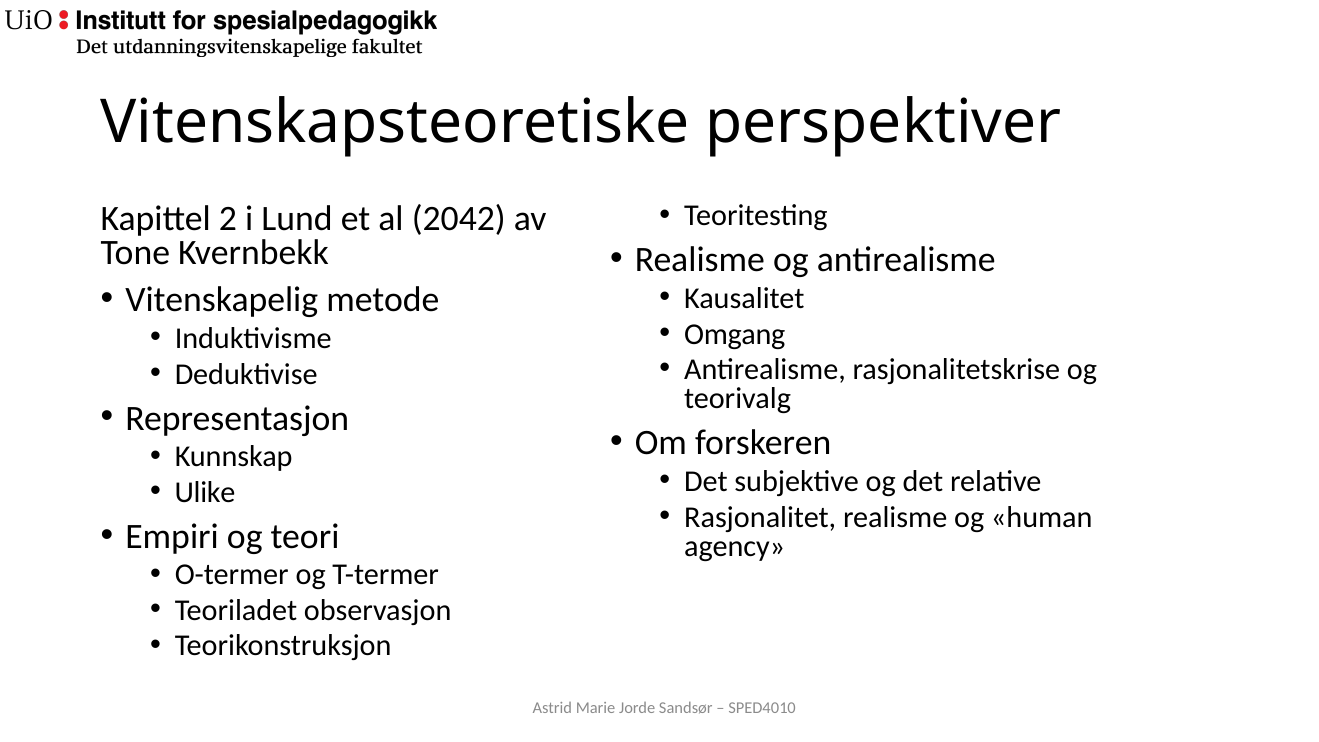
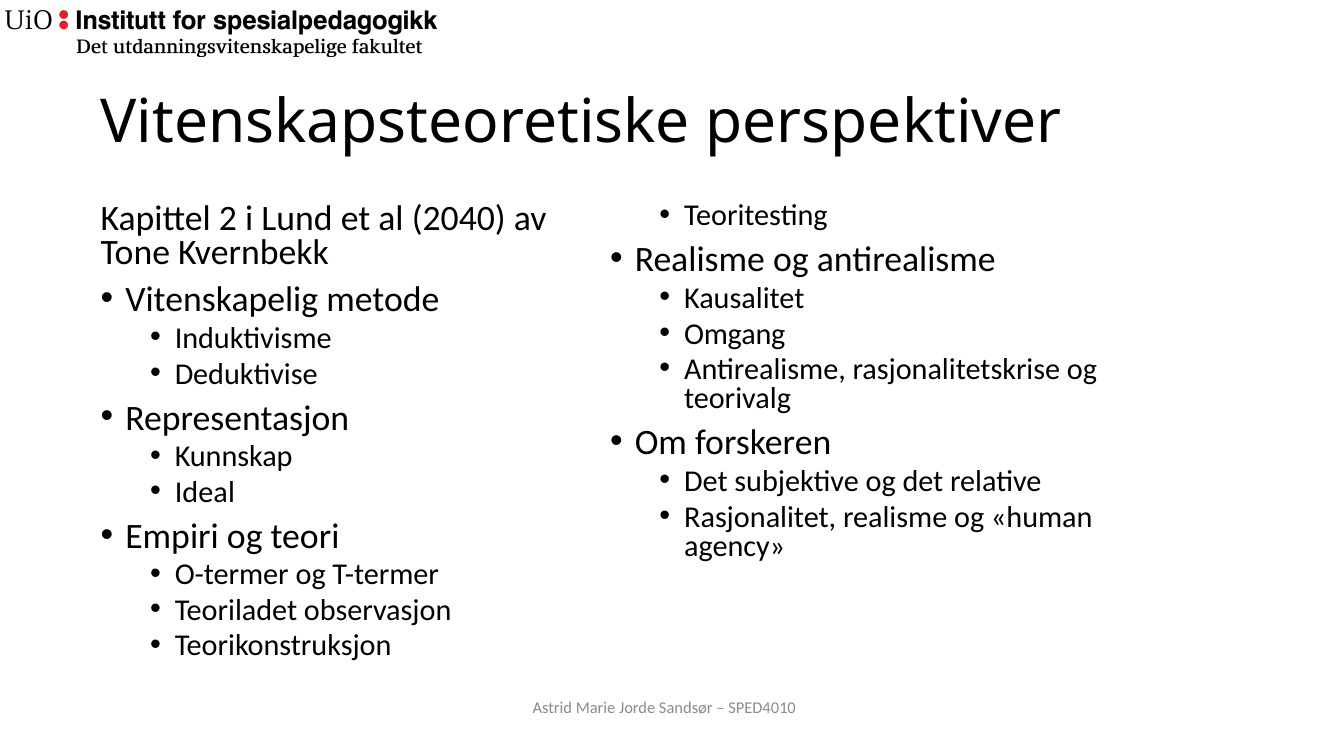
2042: 2042 -> 2040 (459, 218)
Ulike: Ulike -> Ideal (205, 492)
